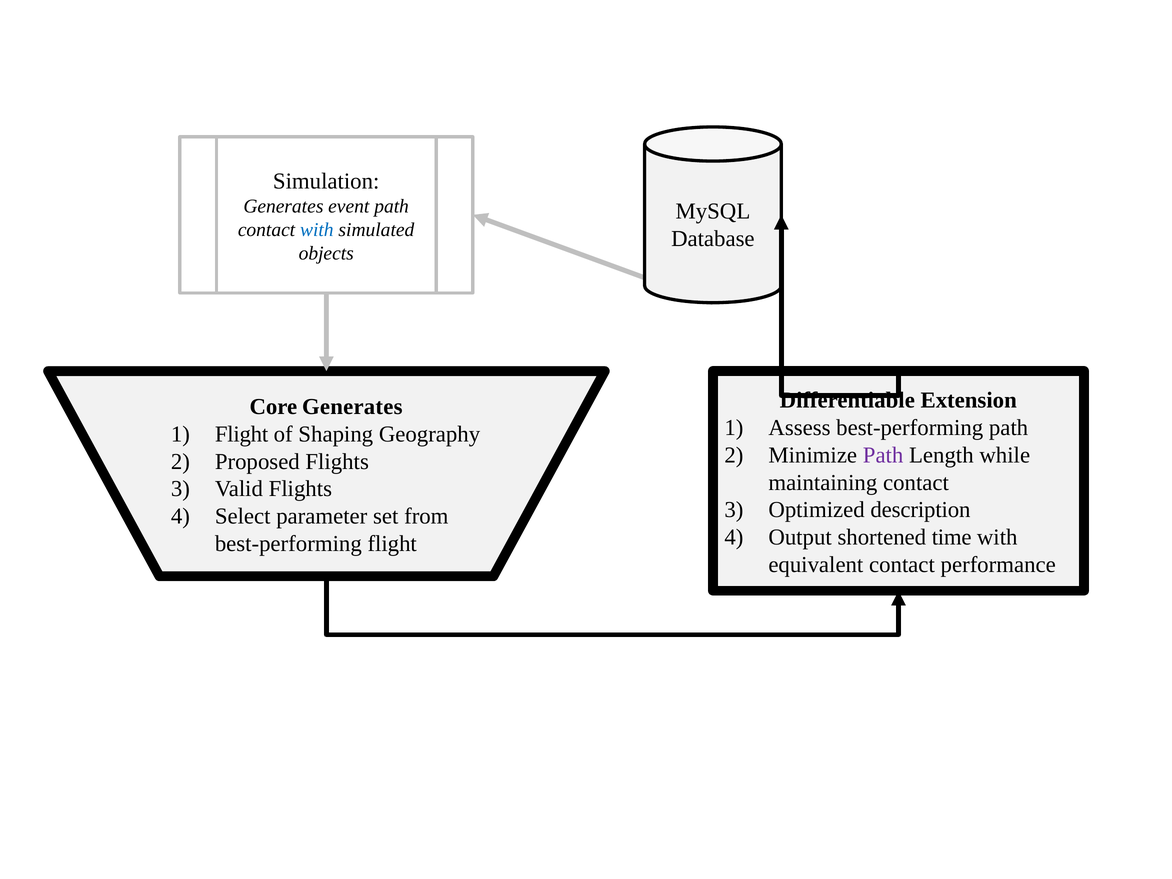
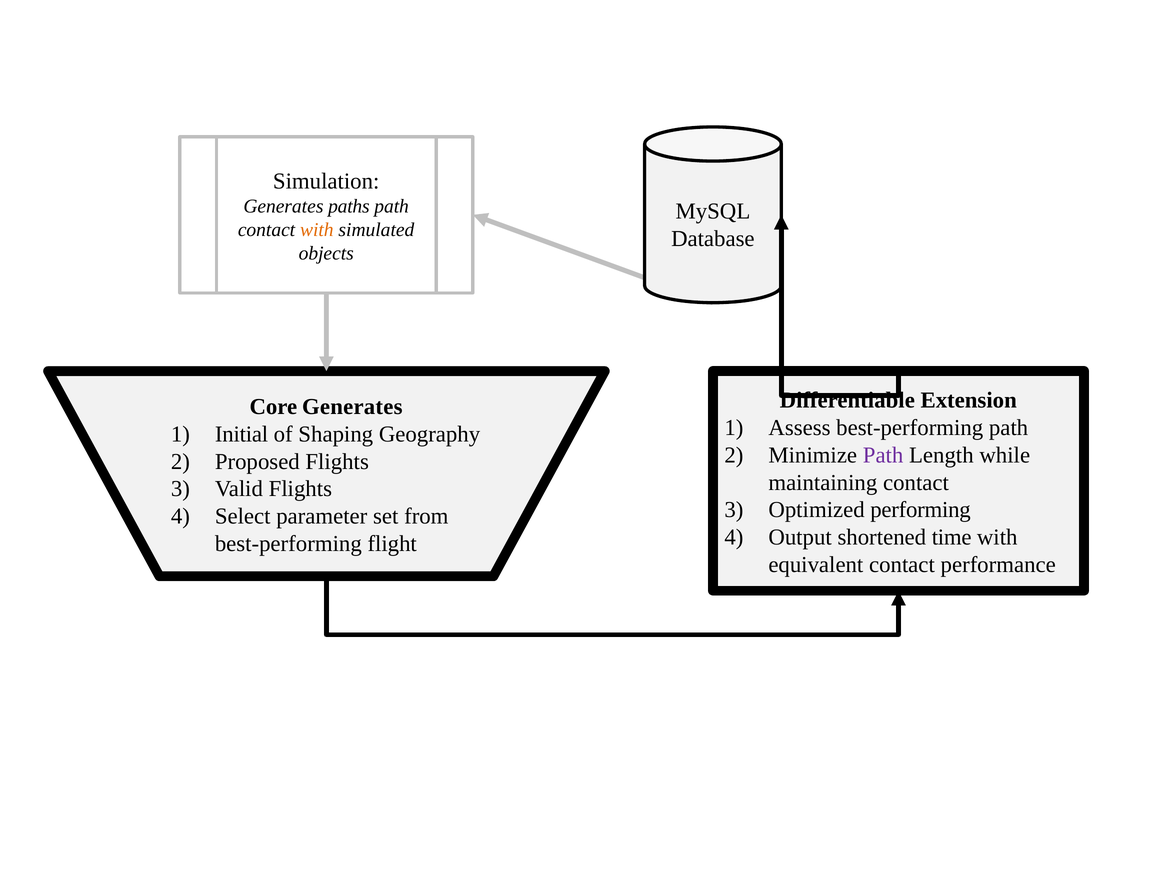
event: event -> paths (349, 206)
with colour: blue -> orange (317, 230)
Flight: Flight -> Initial (242, 434)
description: description -> performing (921, 510)
